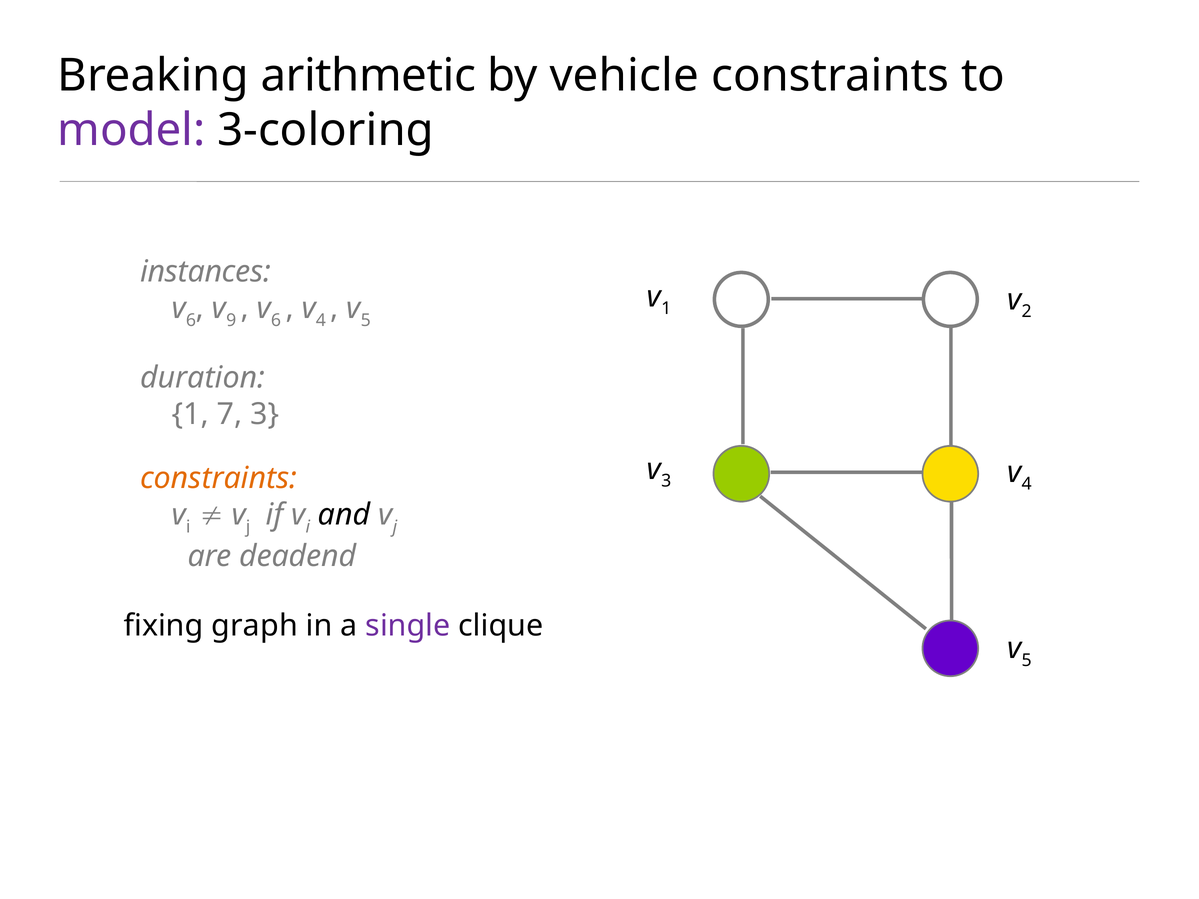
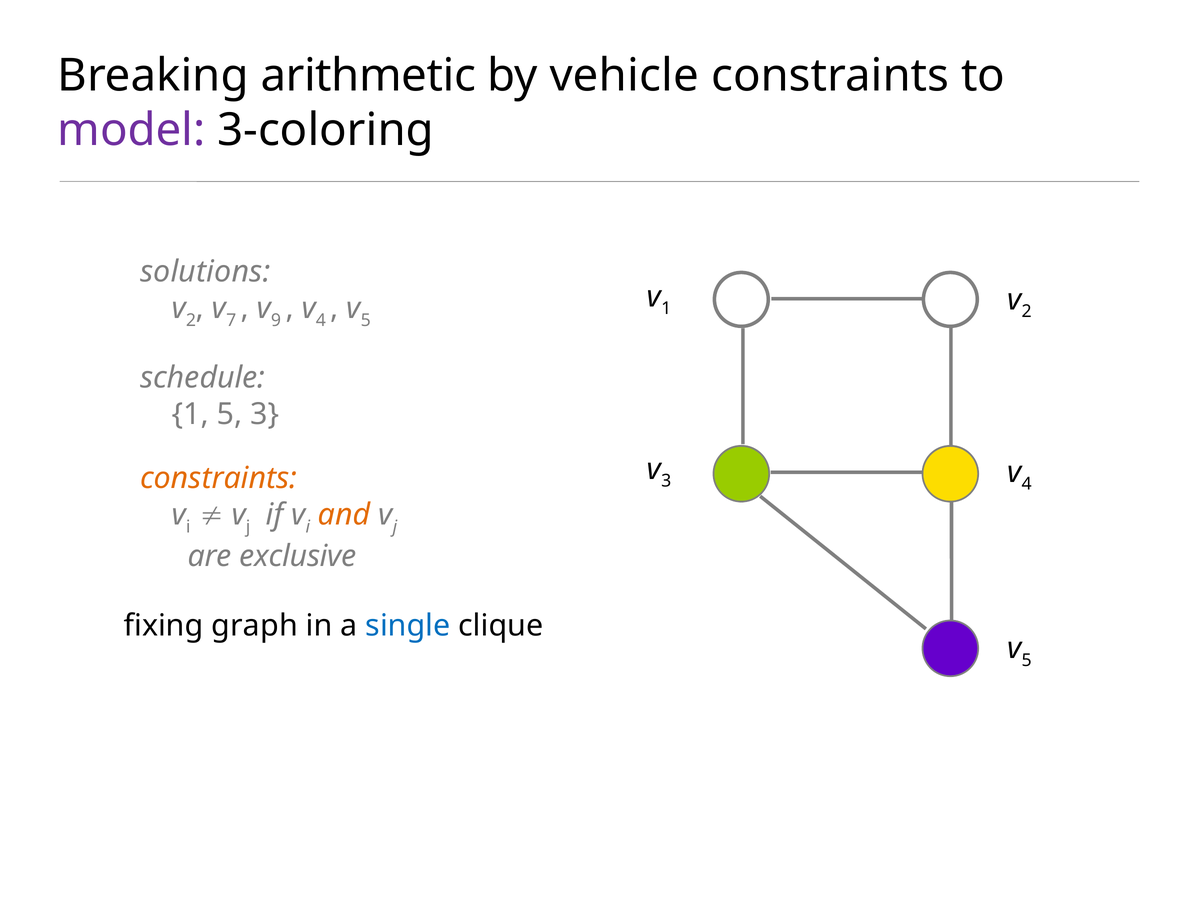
instances: instances -> solutions (205, 272)
6: 6 -> 2 (191, 320)
9: 9 -> 7 (231, 320)
6: 6 -> 9 (276, 320)
duration: duration -> schedule (203, 378)
1 7: 7 -> 5 (230, 414)
and colour: black -> orange (344, 515)
deadend: deadend -> exclusive (298, 557)
single colour: purple -> blue (408, 626)
